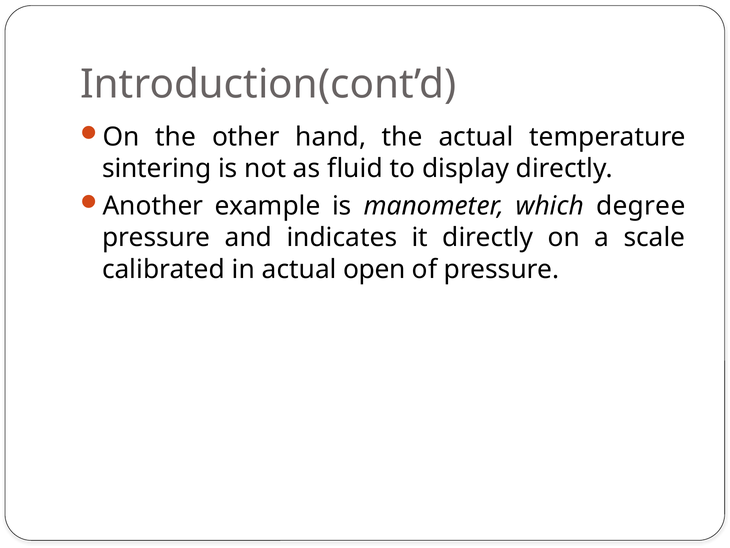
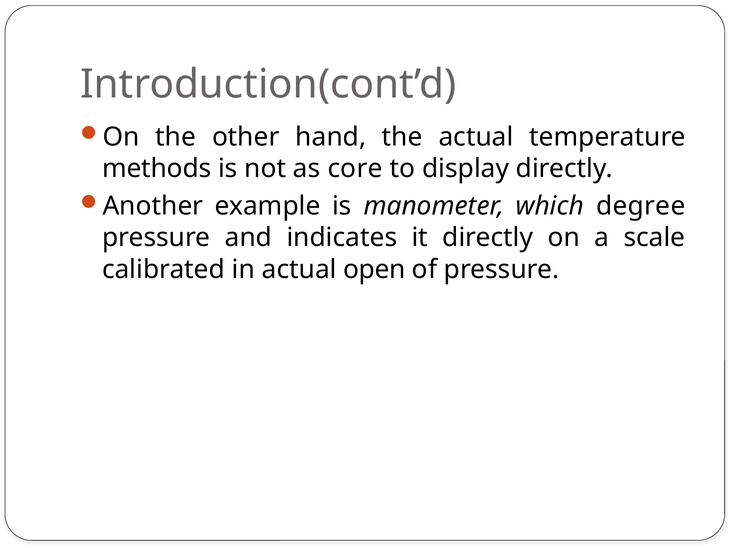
sintering: sintering -> methods (157, 169)
fluid: fluid -> core (355, 169)
